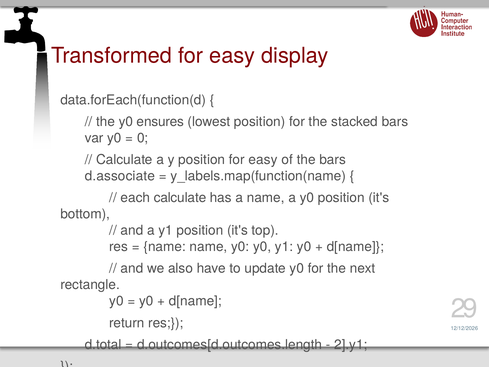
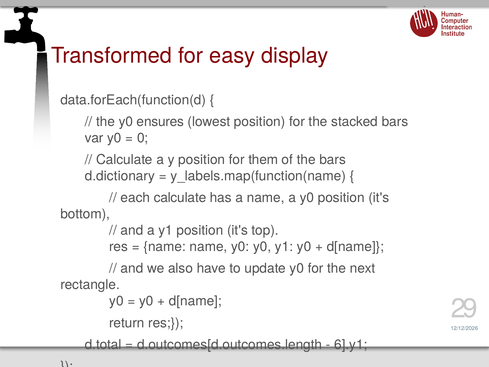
position for easy: easy -> them (263, 160)
d.associate: d.associate -> d.dictionary (120, 176)
2].y1: 2].y1 -> 6].y1 (351, 344)
